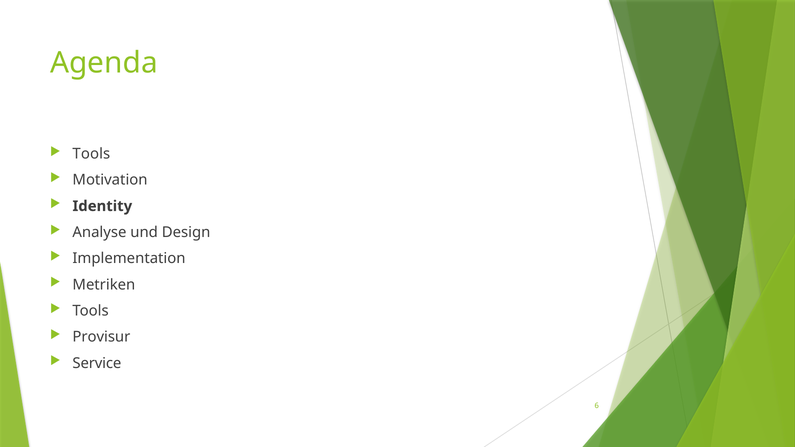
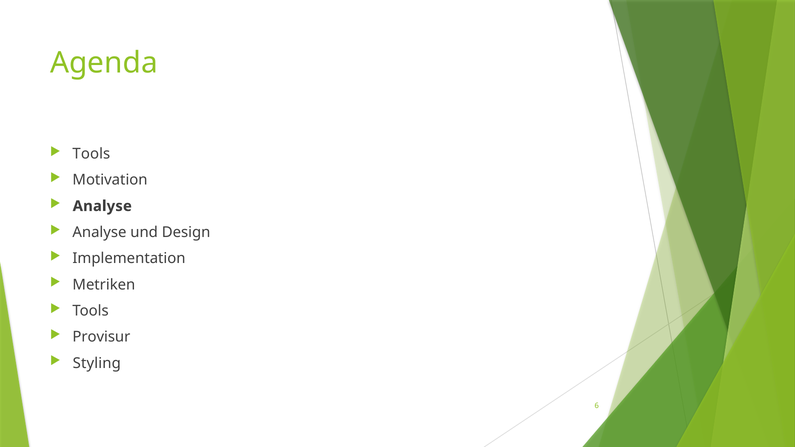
Identity: Identity -> Analyse (102, 206)
Service: Service -> Styling (97, 363)
